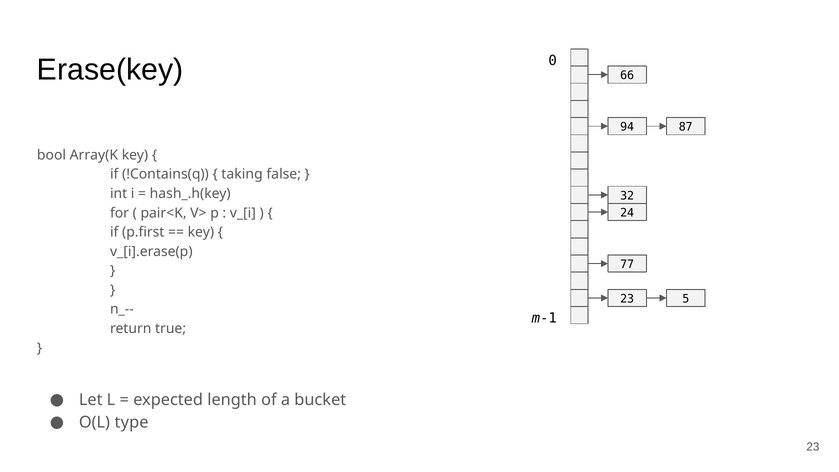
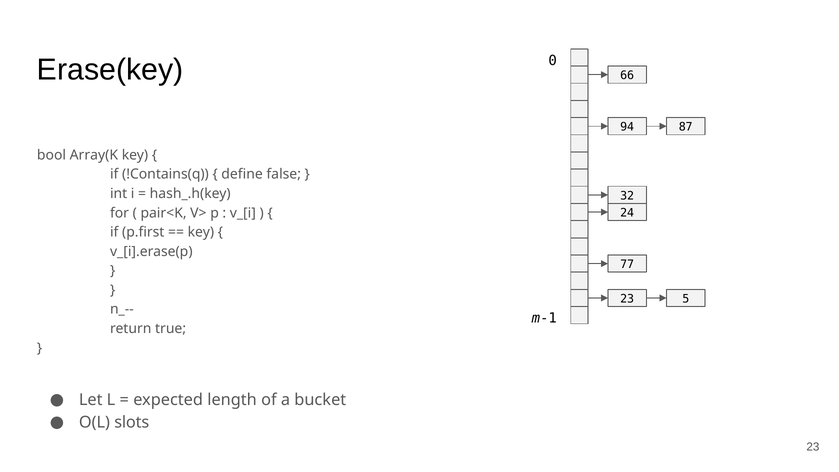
taking: taking -> define (242, 174)
type: type -> slots (132, 422)
